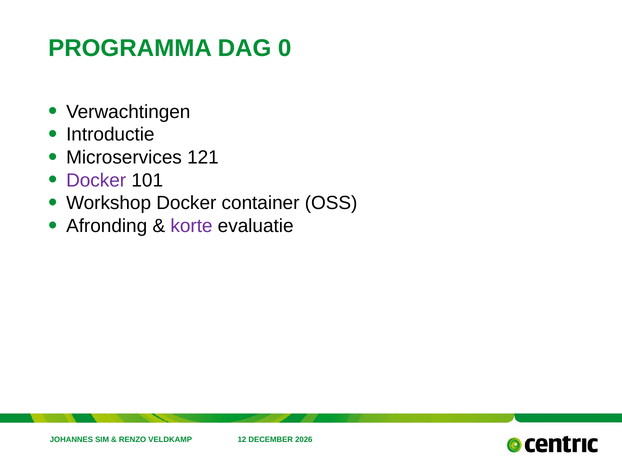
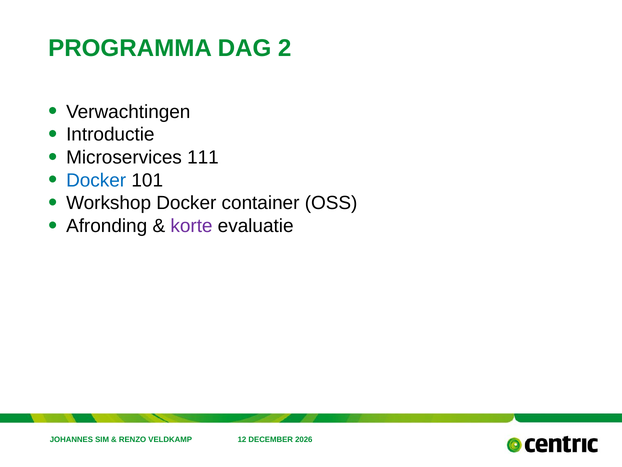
0: 0 -> 2 (285, 48)
121: 121 -> 111 (203, 157)
Docker colour: purple -> blue (96, 180)
